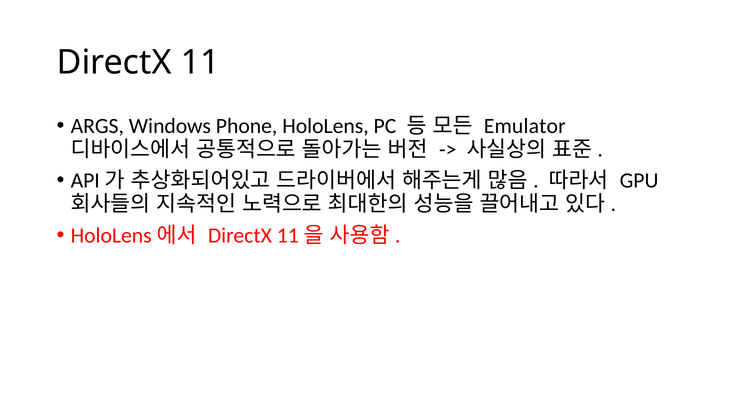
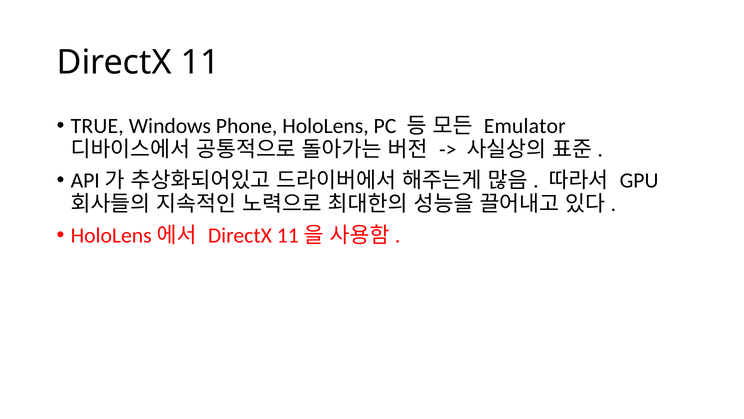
ARGS: ARGS -> TRUE (97, 126)
